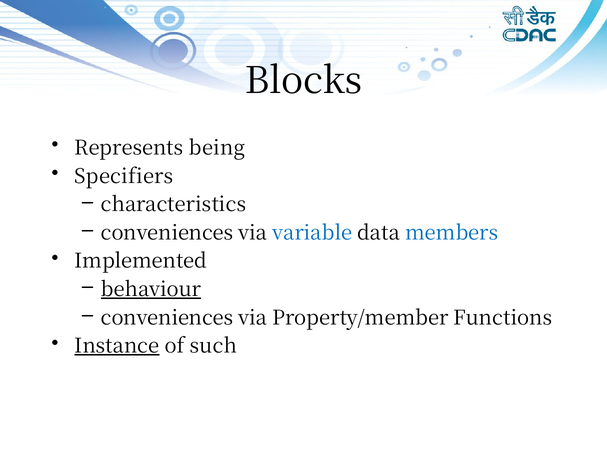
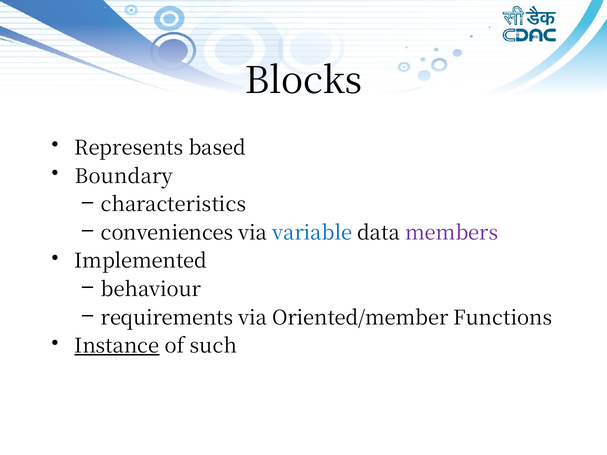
being: being -> based (217, 148)
Specifiers: Specifiers -> Boundary (124, 176)
members colour: blue -> purple (452, 233)
behaviour underline: present -> none (151, 290)
conveniences: conveniences -> requirements (167, 318)
Property/member: Property/member -> Oriented/member (360, 318)
